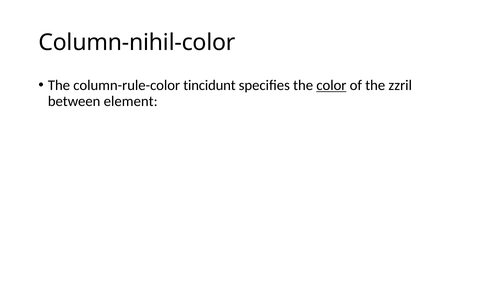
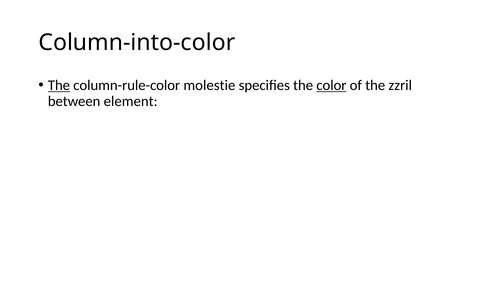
Column-nihil-color: Column-nihil-color -> Column-into-color (137, 42)
The underline: none -> present (59, 85)
tincidunt: tincidunt -> molestie (209, 85)
